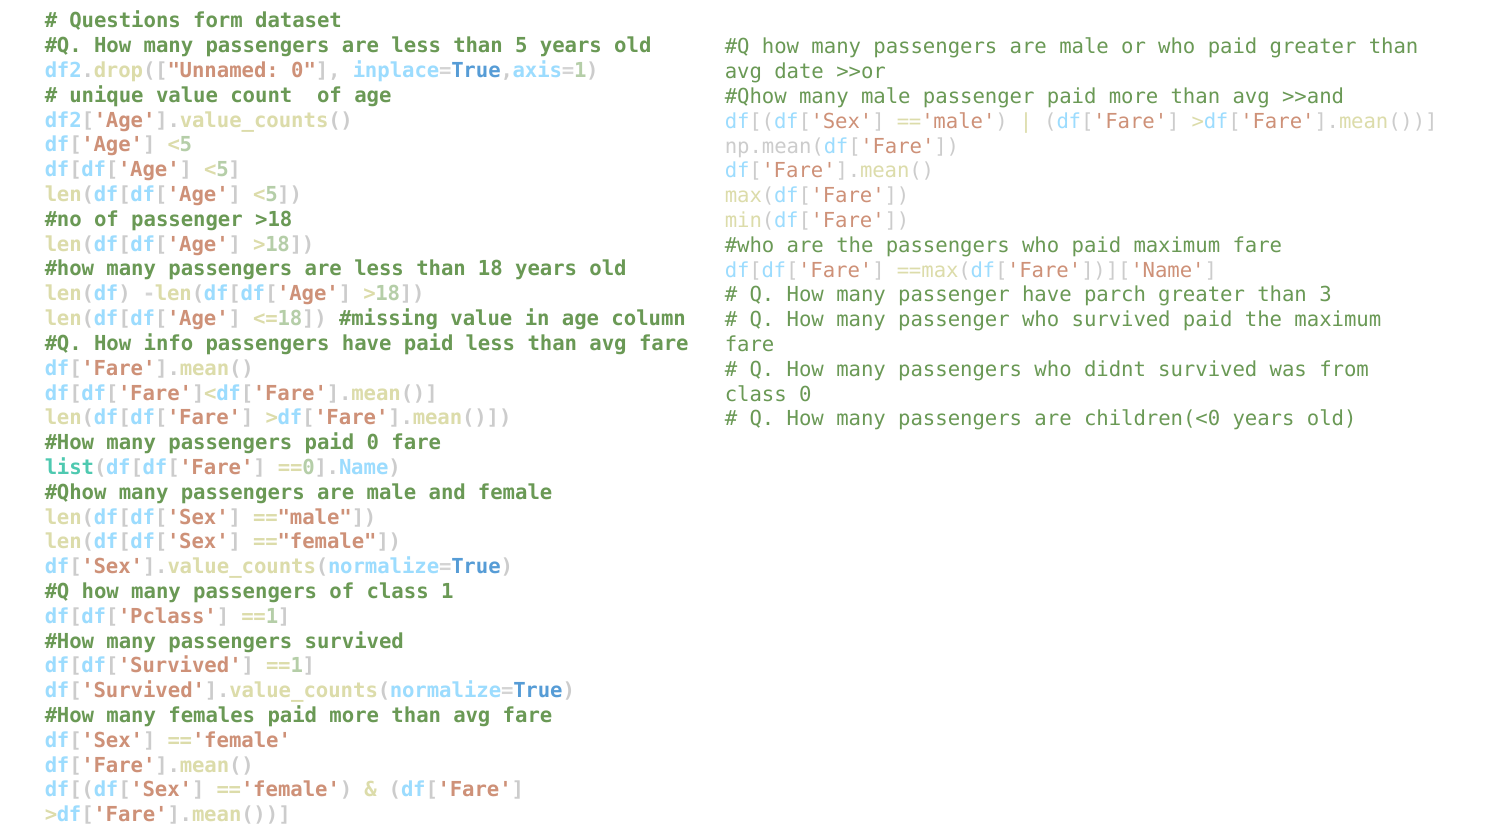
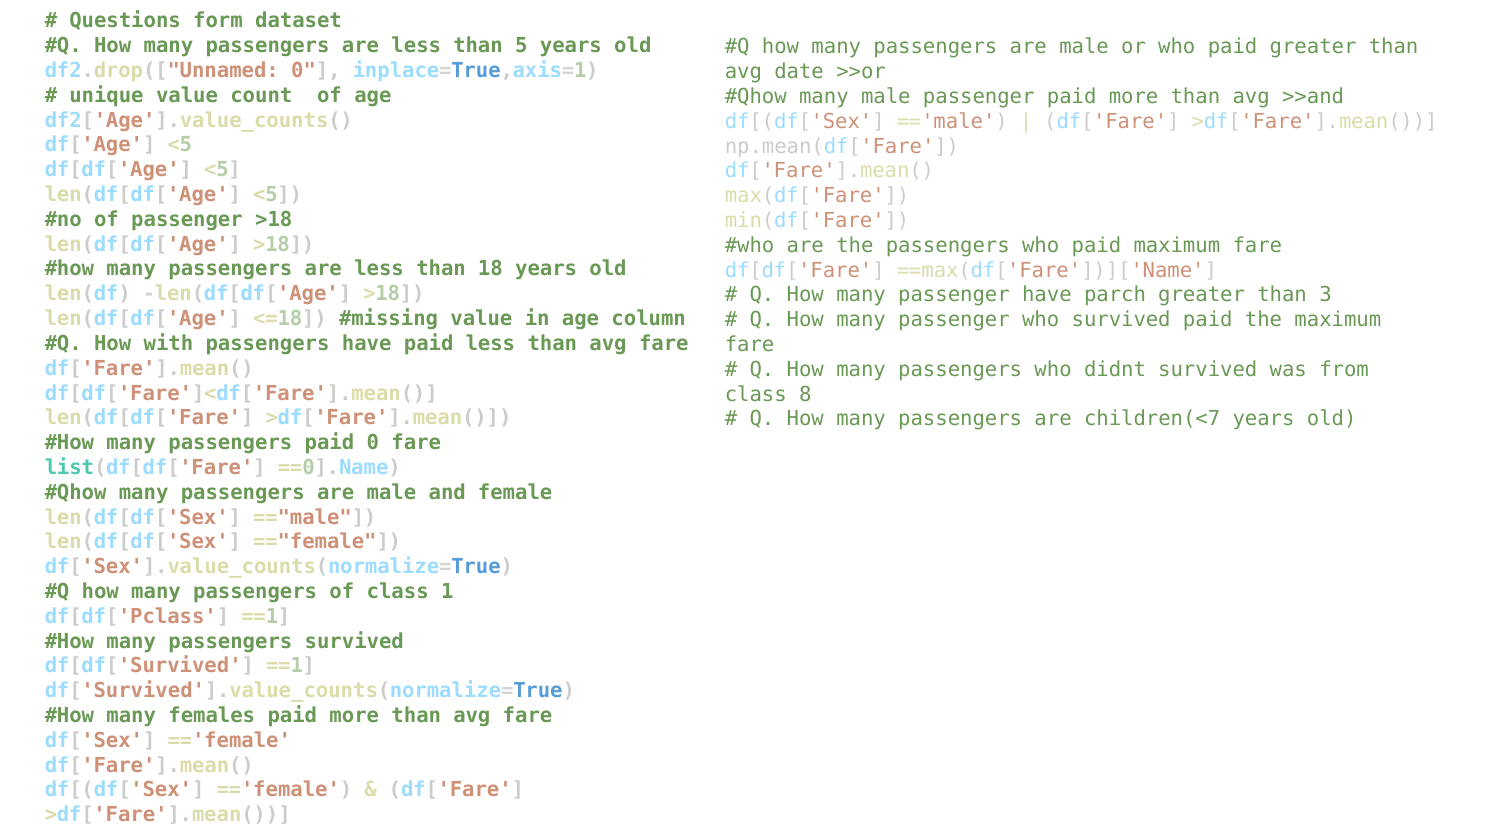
info: info -> with (168, 344)
class 0: 0 -> 8 (805, 394)
children(<0: children(<0 -> children(<7 (1152, 419)
